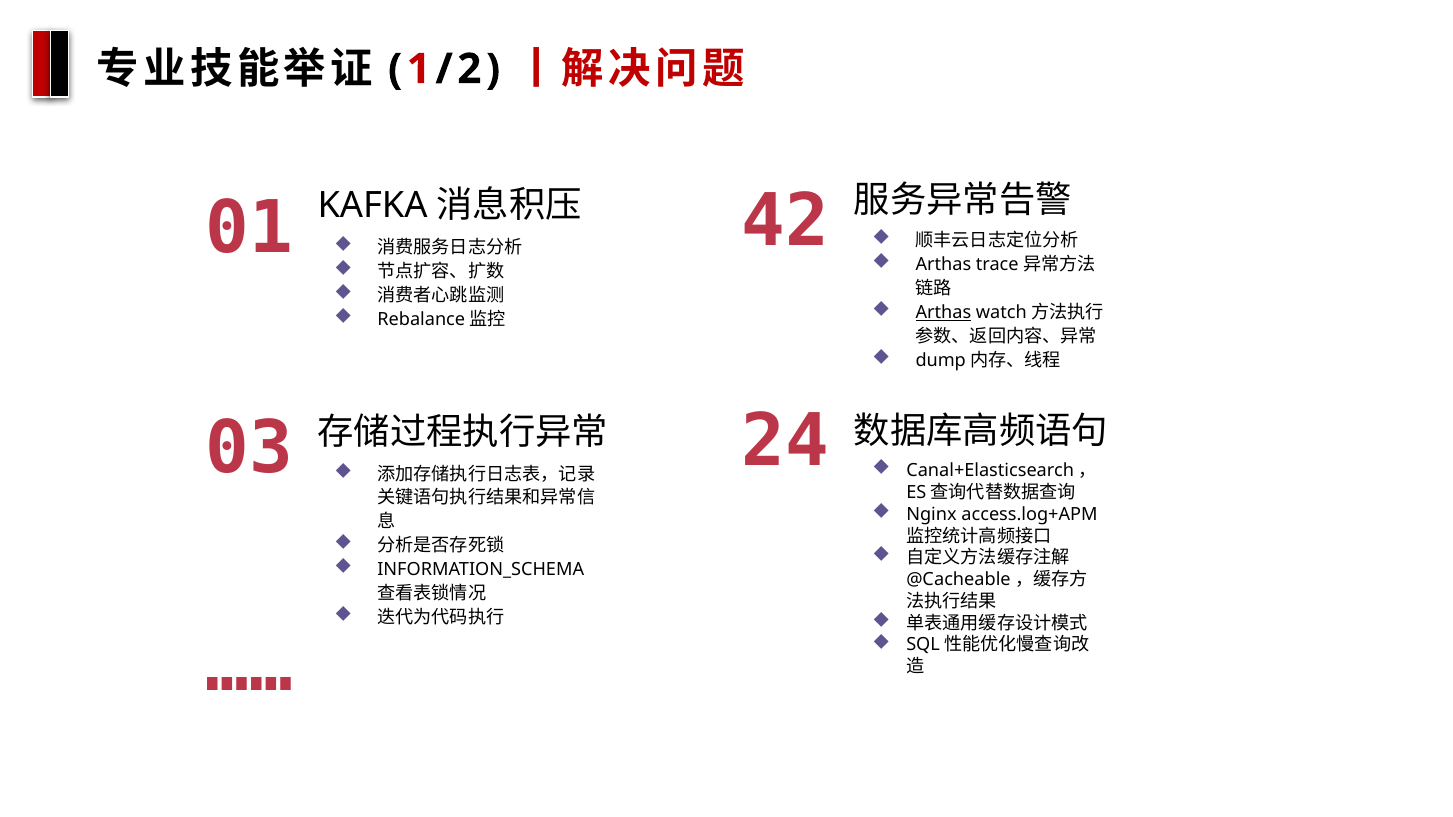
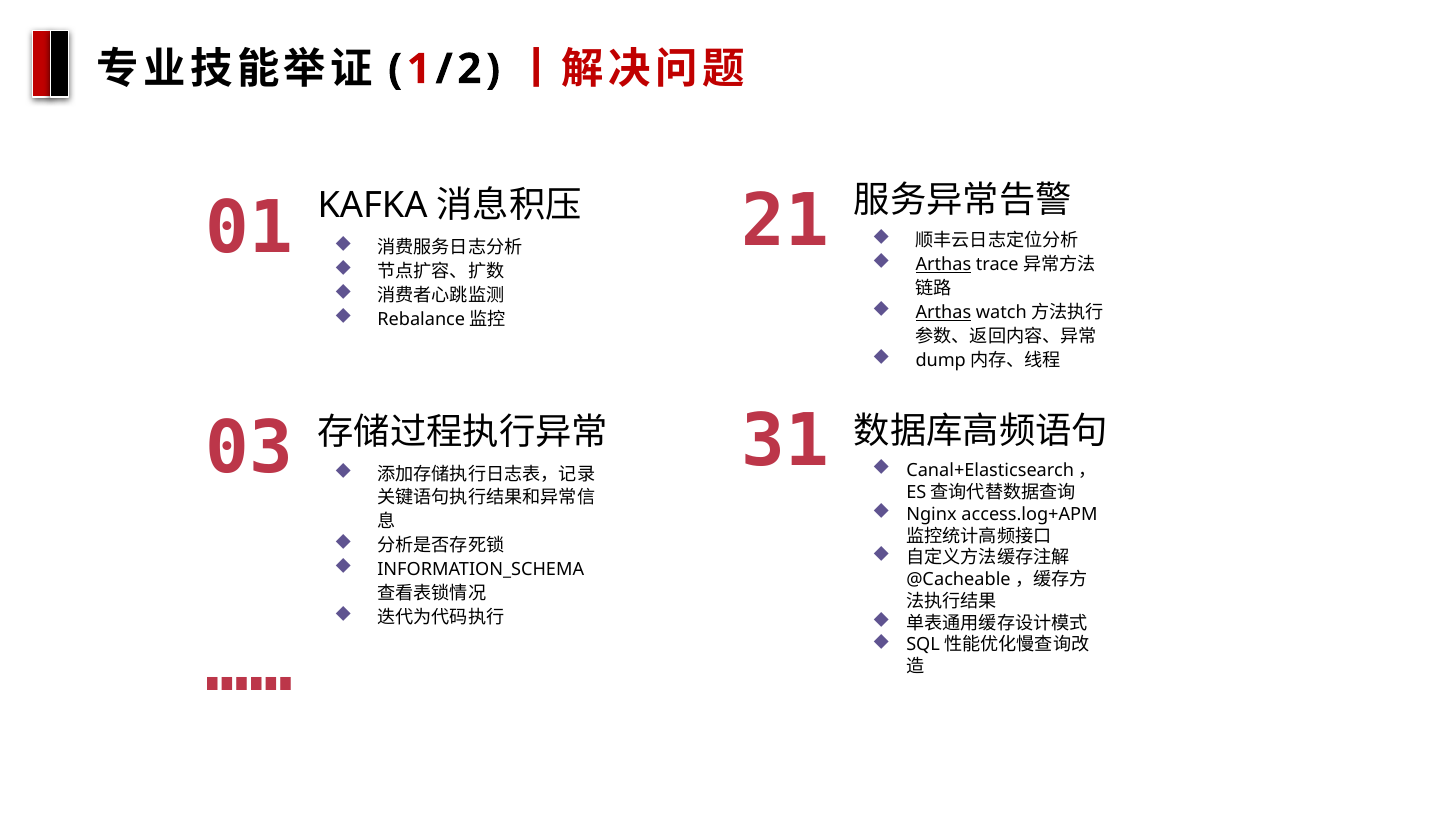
42: 42 -> 21 (785, 222)
Arthas underline: none -> present (943, 265)
24: 24 -> 31 (785, 441)
